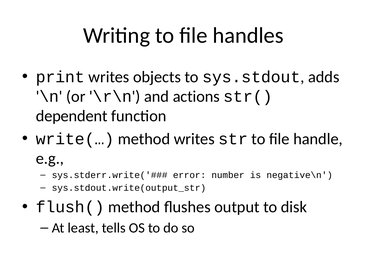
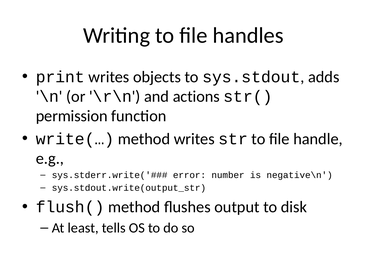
dependent: dependent -> permission (72, 116)
